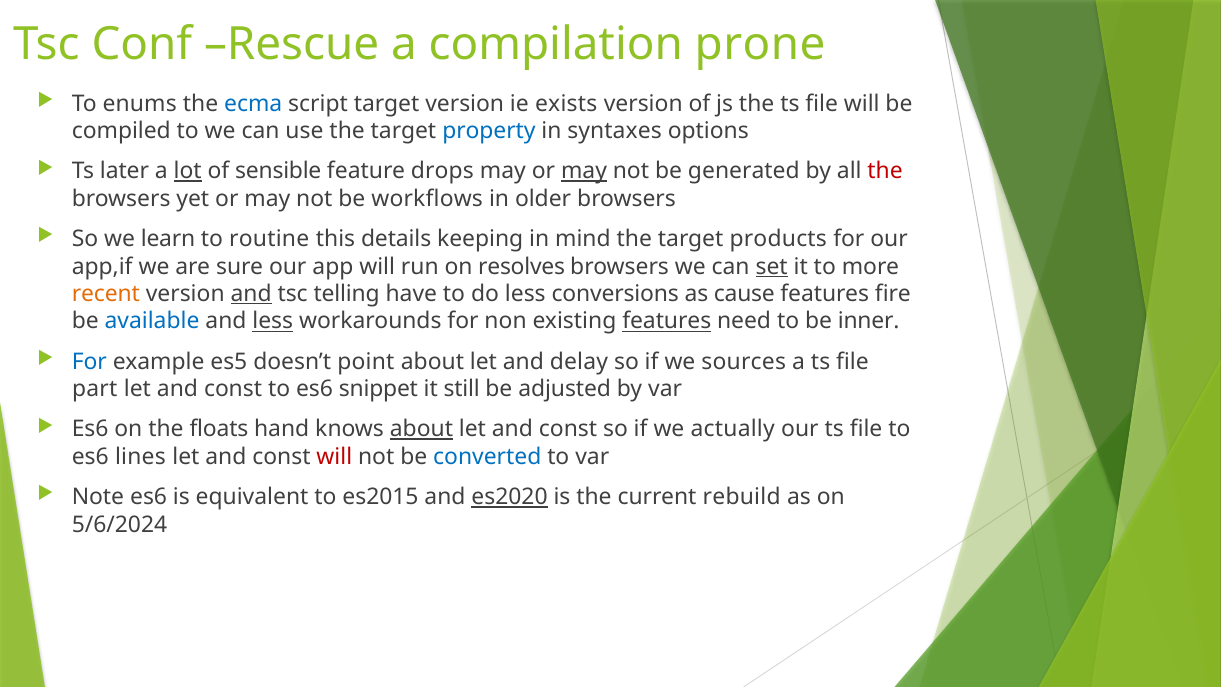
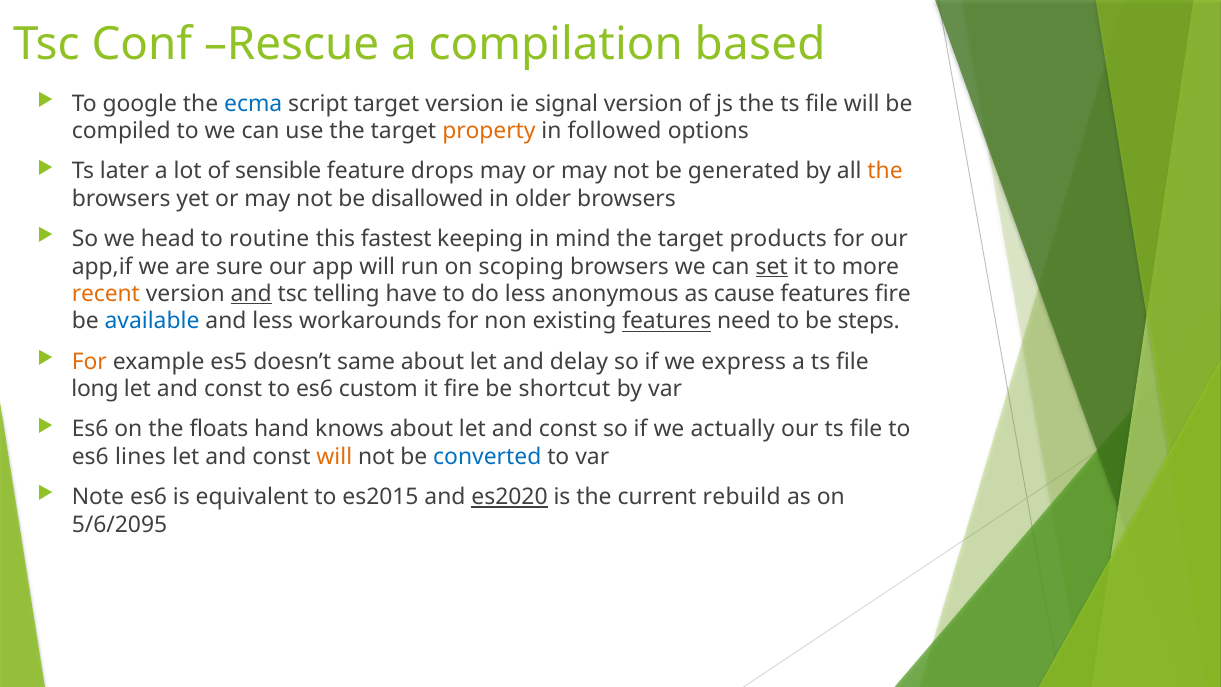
prone: prone -> based (760, 44)
enums: enums -> google (140, 104)
exists: exists -> signal (566, 104)
property colour: blue -> orange (489, 131)
syntaxes: syntaxes -> followed (614, 131)
lot underline: present -> none (188, 171)
may underline: present -> none (584, 171)
the colour: red -> orange (885, 171)
workflows: workflows -> disallowed (427, 199)
learn: learn -> head (168, 239)
details: details -> fastest (396, 239)
resolves: resolves -> scoping (521, 266)
conversions: conversions -> anonymous (615, 294)
less underline: present -> none (273, 321)
inner: inner -> steps (869, 321)
For colour: blue -> orange (89, 362)
point: point -> same (366, 362)
sources: sources -> express (744, 362)
part: part -> long (95, 389)
snippet: snippet -> custom (378, 389)
it still: still -> fire (462, 389)
adjusted: adjusted -> shortcut (565, 389)
about underline: present -> none (421, 429)
will colour: red -> orange (334, 457)
5/6/2024: 5/6/2024 -> 5/6/2095 (119, 524)
